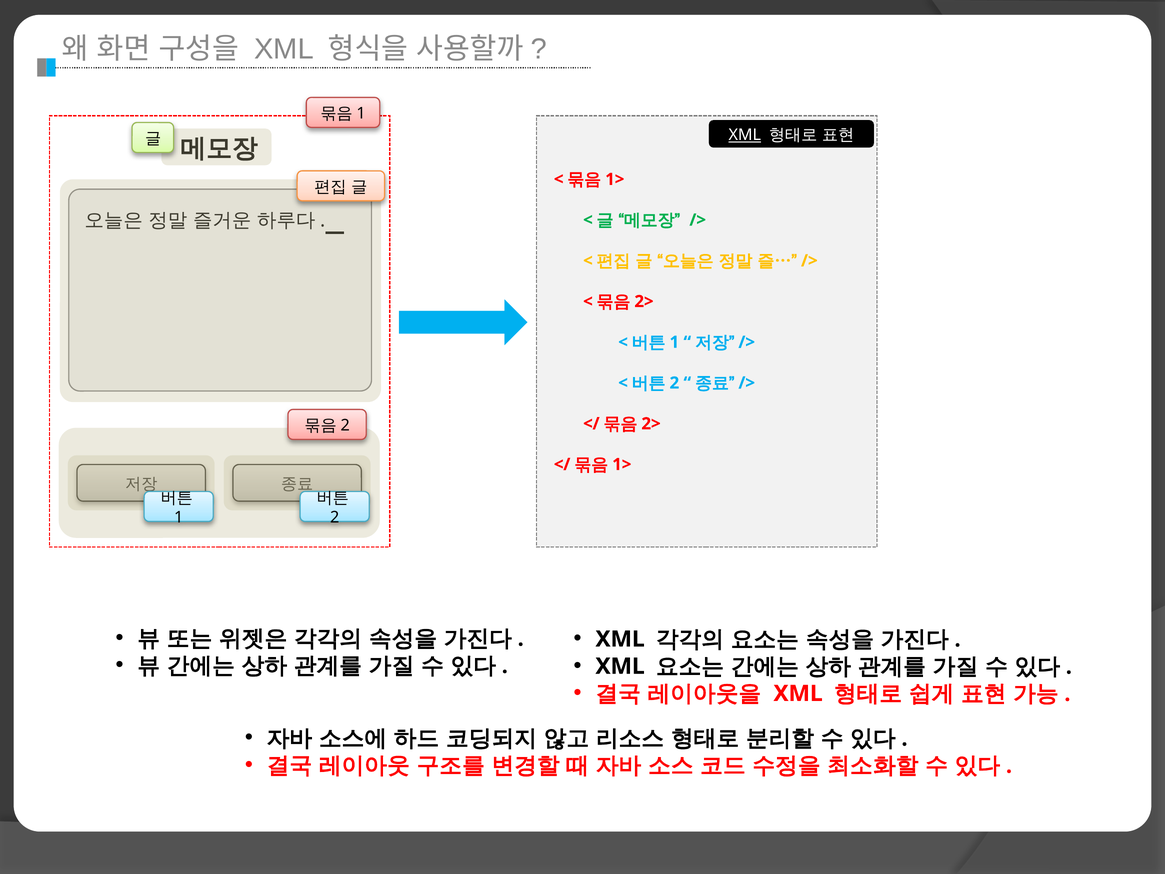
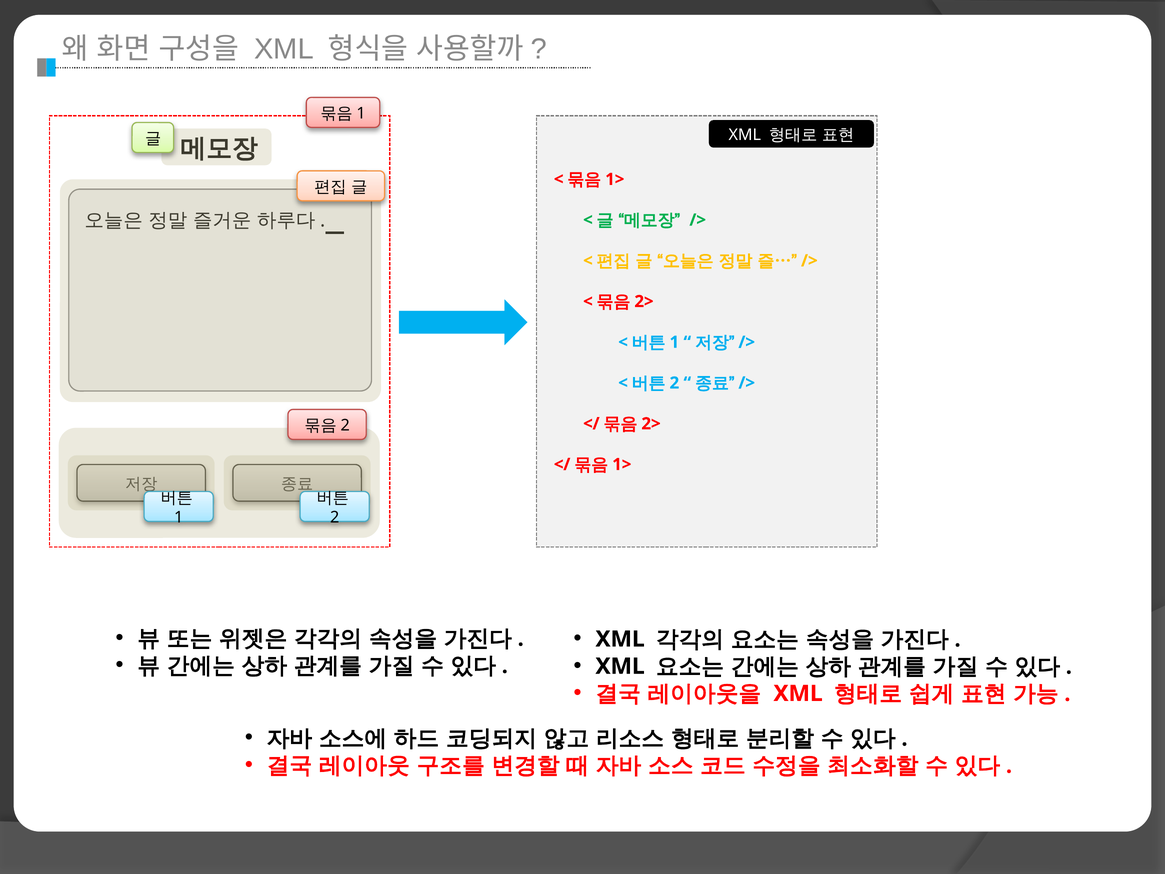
XML underline: present -> none (745, 135)
